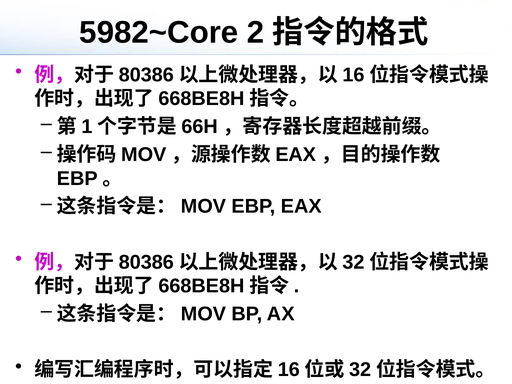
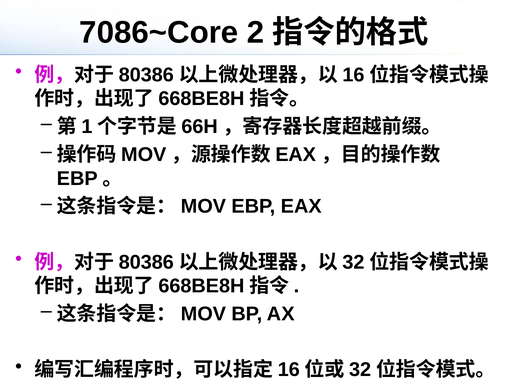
5982~Core: 5982~Core -> 7086~Core (159, 33)
